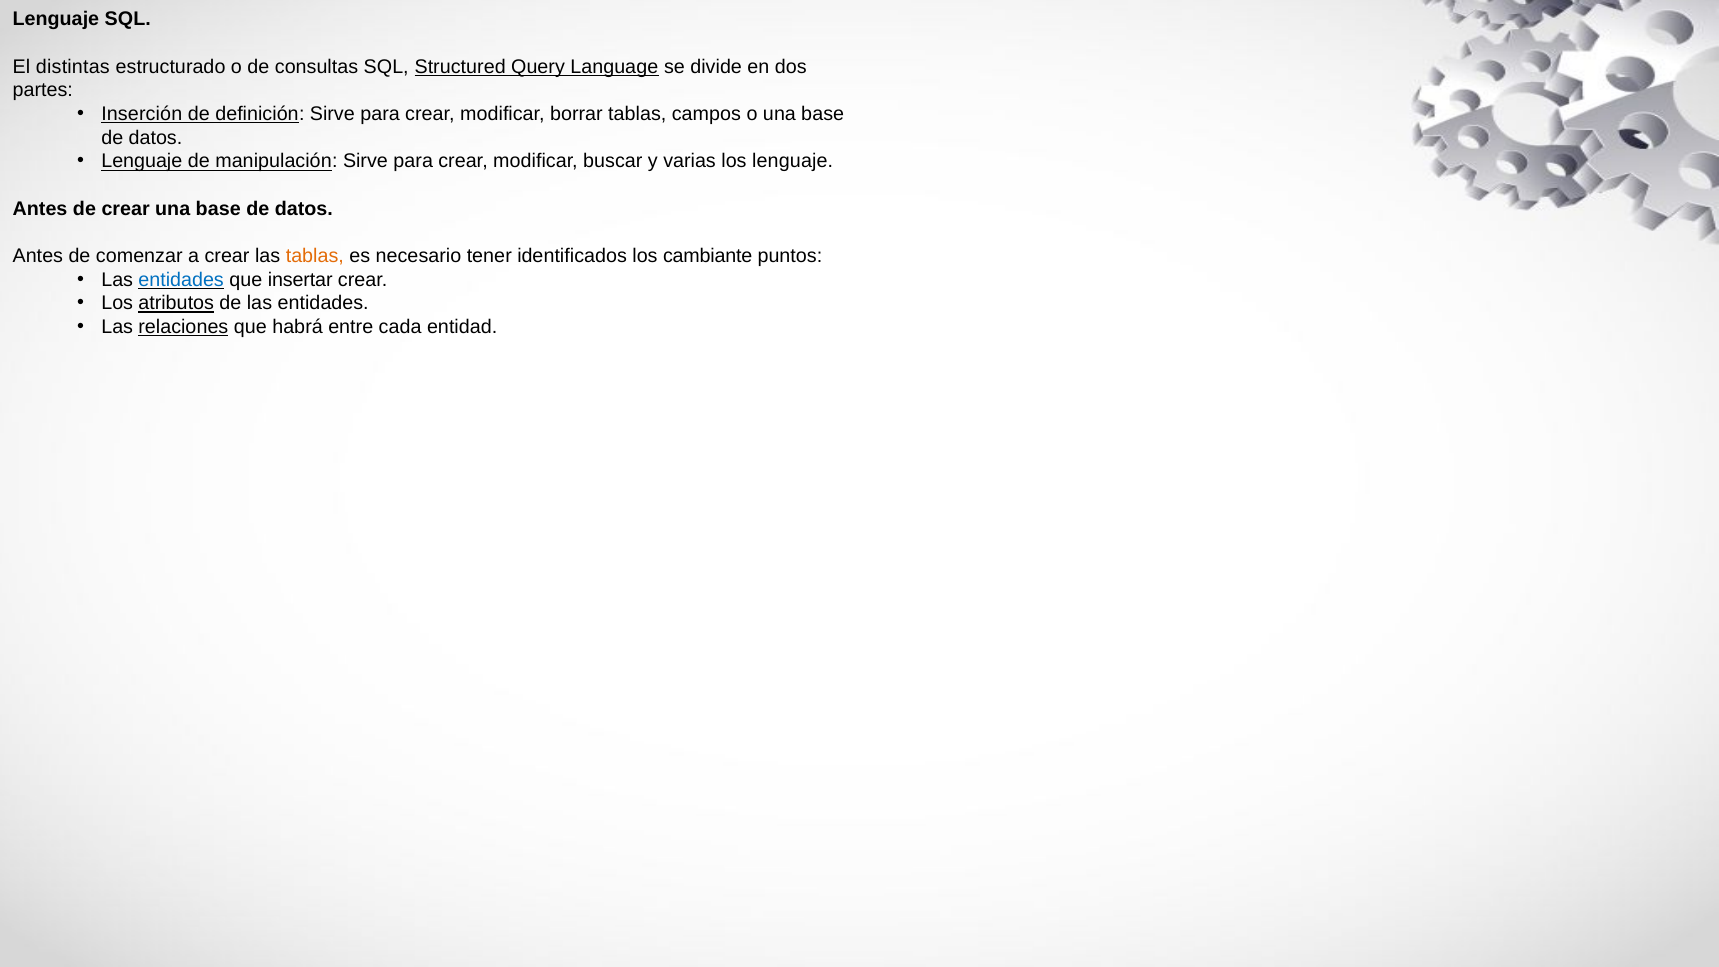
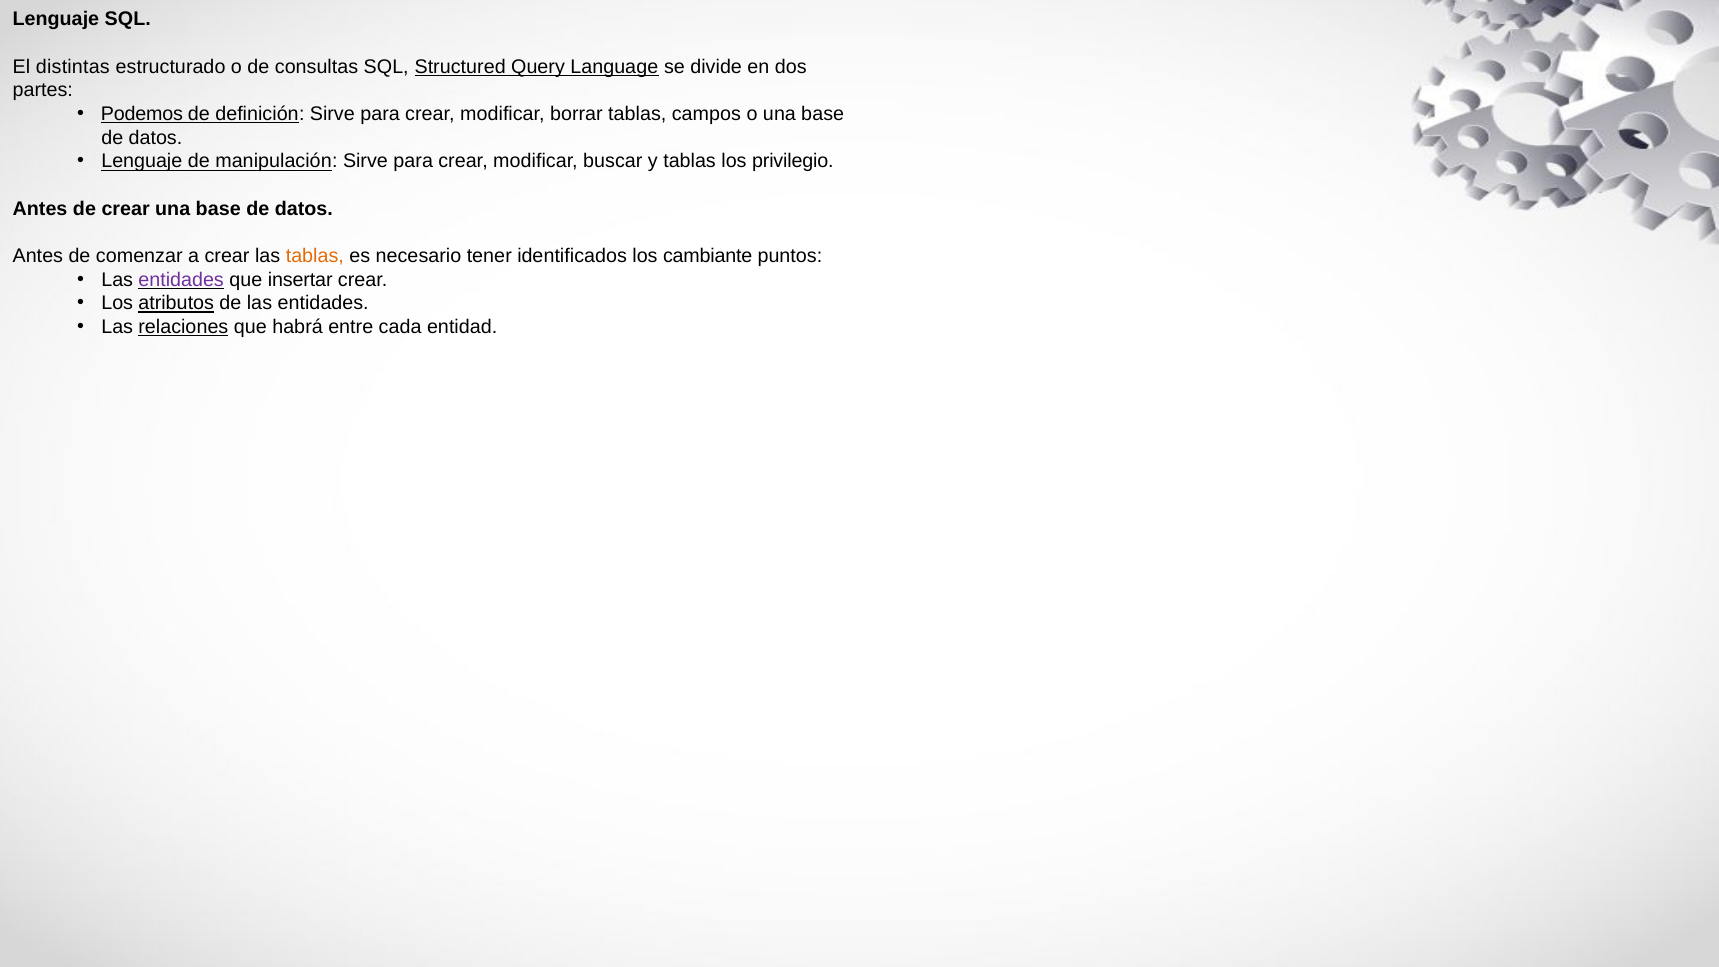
Inserción: Inserción -> Podemos (142, 114)
y varias: varias -> tablas (690, 161)
los lenguaje: lenguaje -> privilegio (793, 161)
entidades colour: blue -> purple (181, 280)
